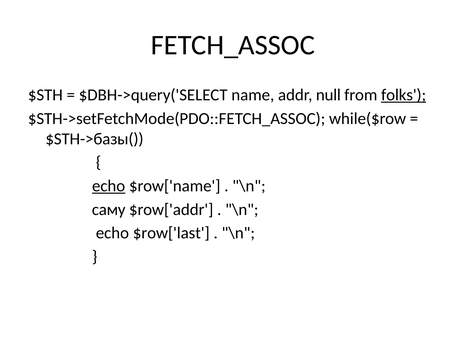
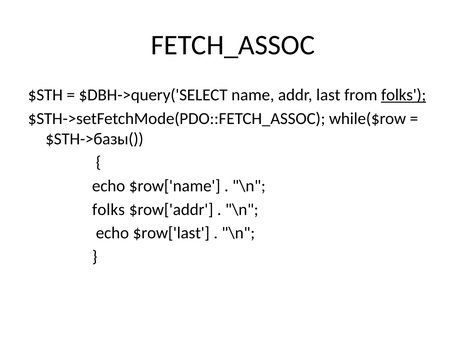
null: null -> last (328, 95)
echo underline: present -> none (109, 186)
саму: саму -> folks (109, 210)
